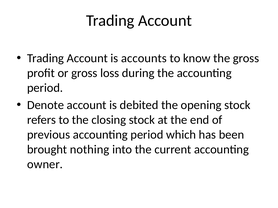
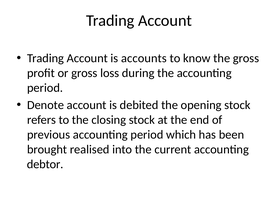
nothing: nothing -> realised (90, 150)
owner: owner -> debtor (45, 165)
